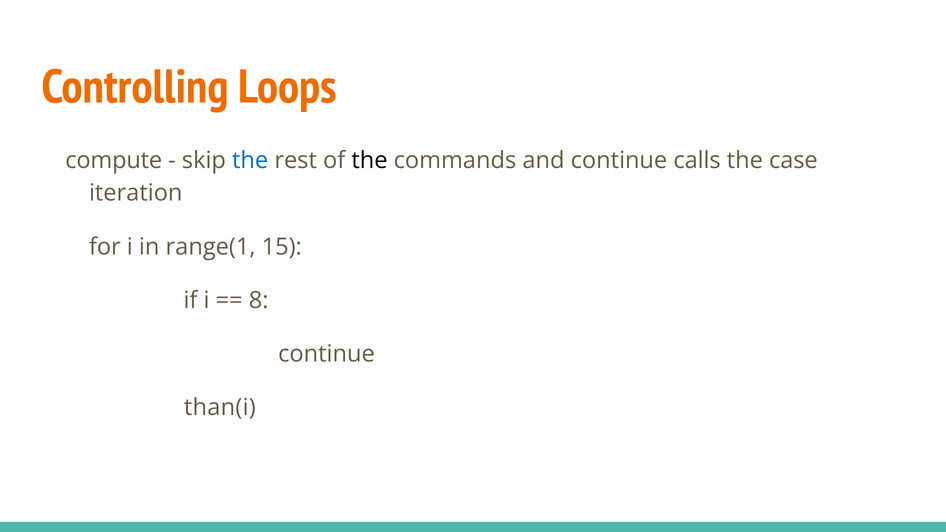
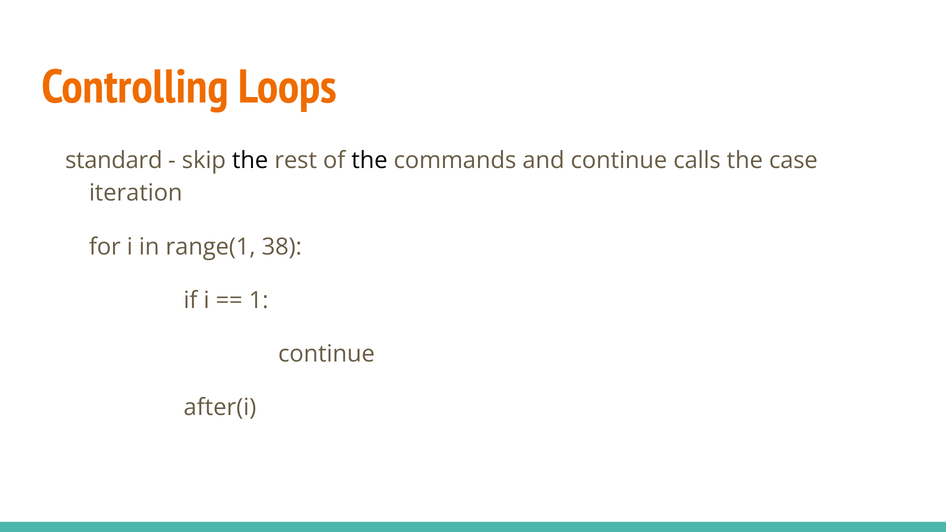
compute: compute -> standard (114, 161)
the colour: blue -> black (250, 161)
15: 15 -> 38 (282, 247)
8: 8 -> 1 (259, 300)
than(i: than(i -> after(i (220, 408)
